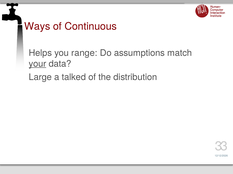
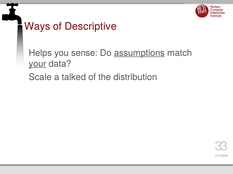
Continuous: Continuous -> Descriptive (91, 26)
range: range -> sense (84, 53)
assumptions underline: none -> present (139, 53)
Large: Large -> Scale (40, 77)
